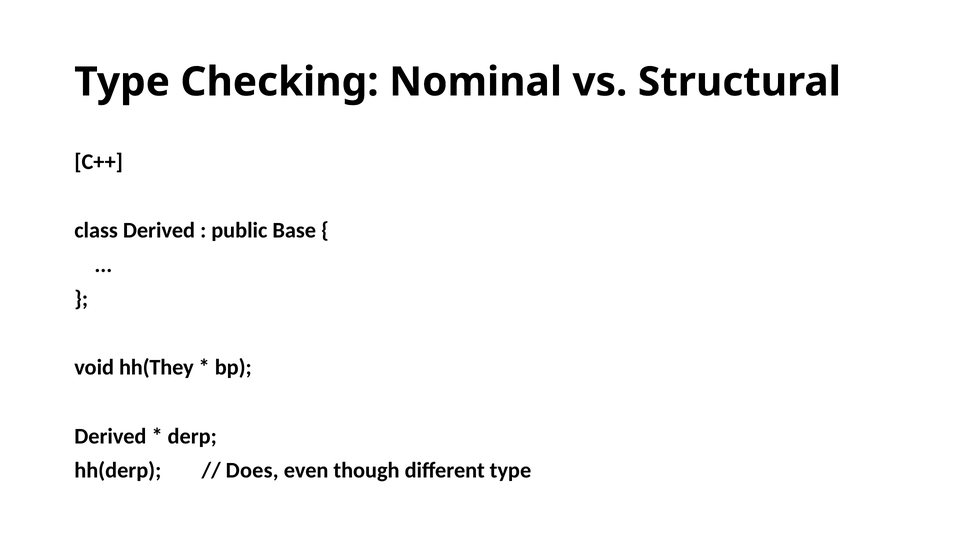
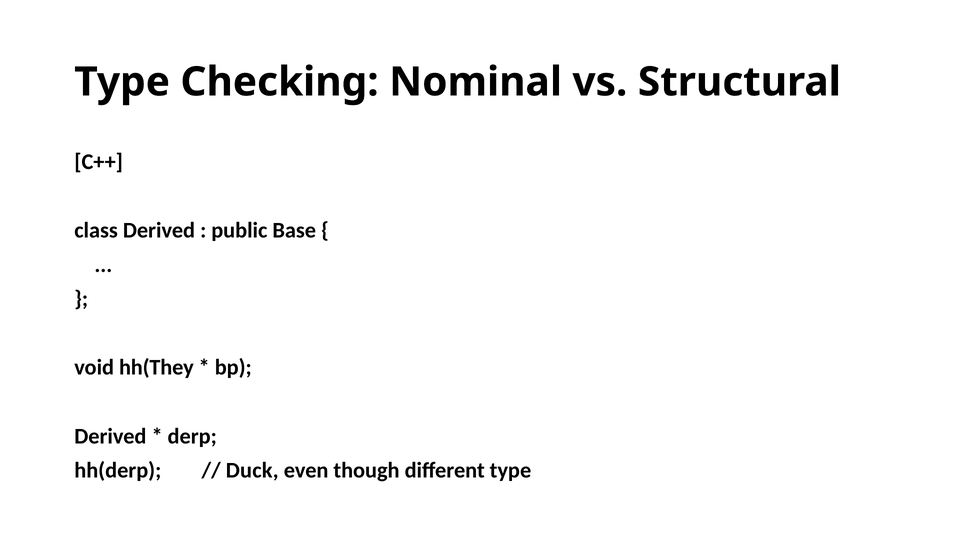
Does: Does -> Duck (252, 470)
